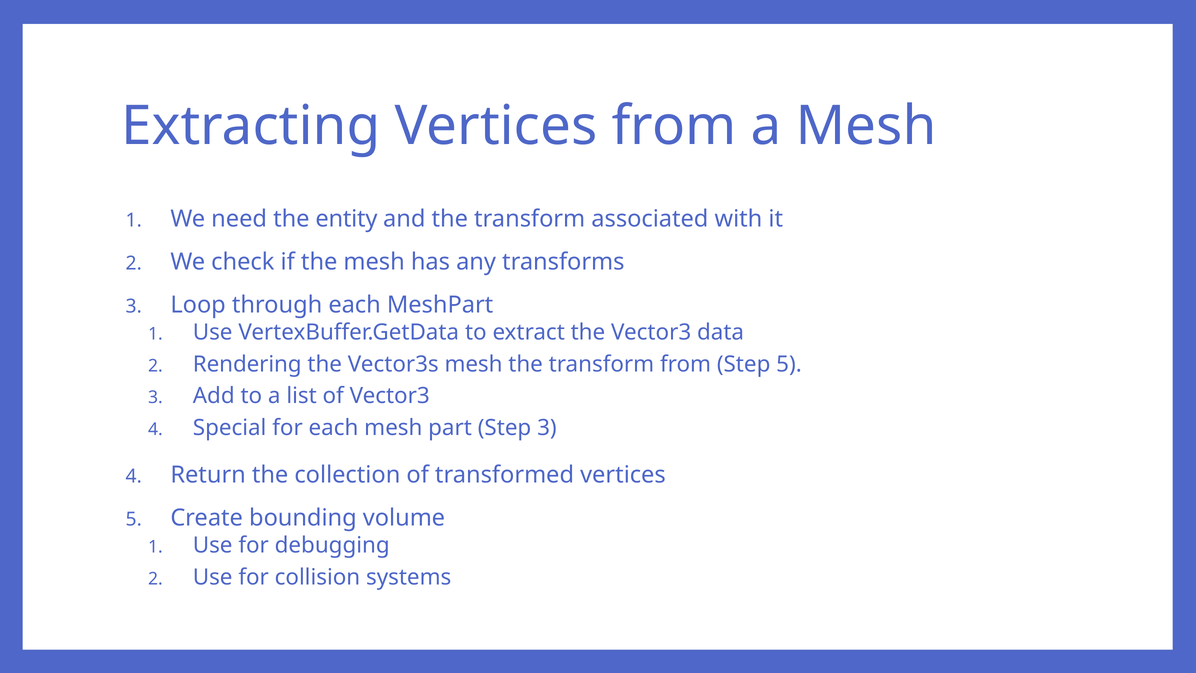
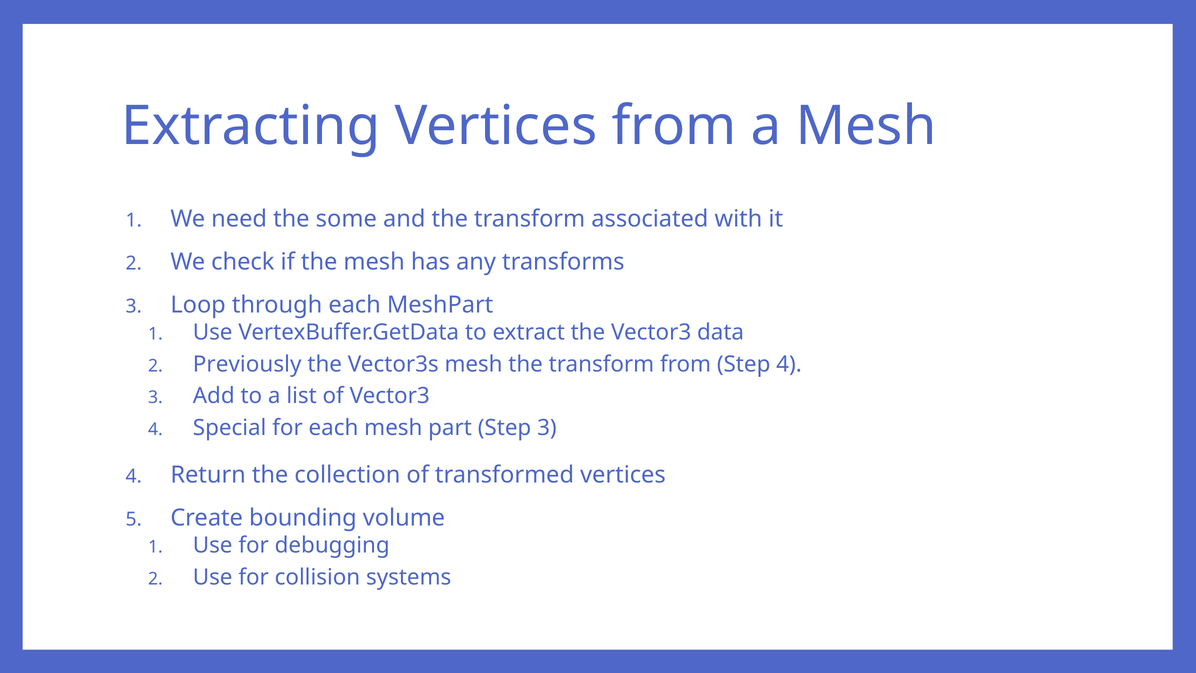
entity: entity -> some (346, 219)
Rendering: Rendering -> Previously (247, 364)
Step 5: 5 -> 4 (789, 364)
